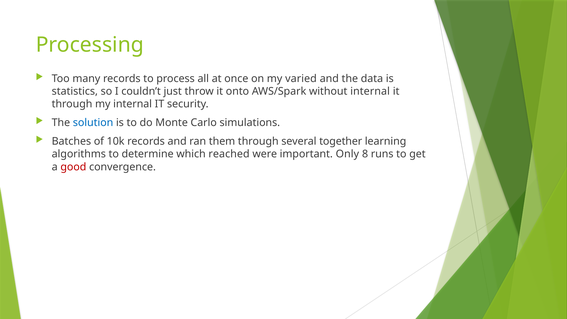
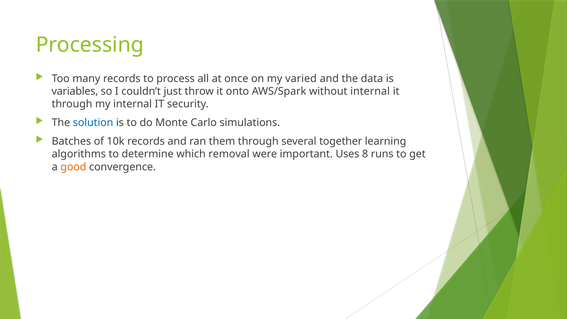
statistics: statistics -> variables (75, 91)
reached: reached -> removal (229, 154)
Only: Only -> Uses (347, 154)
good colour: red -> orange (73, 167)
